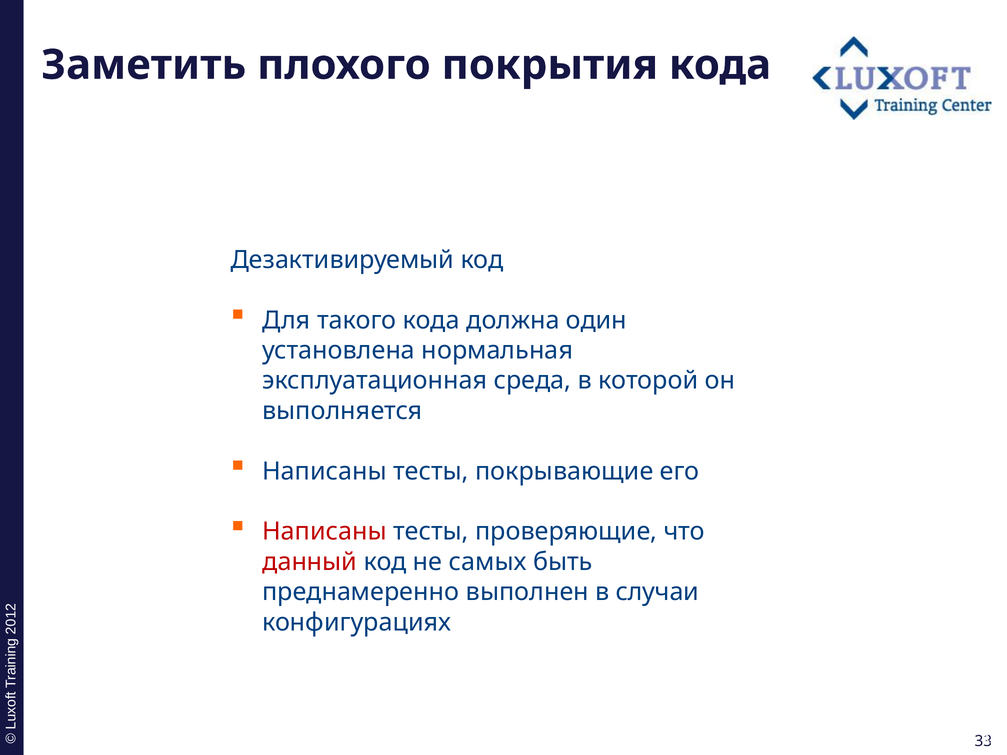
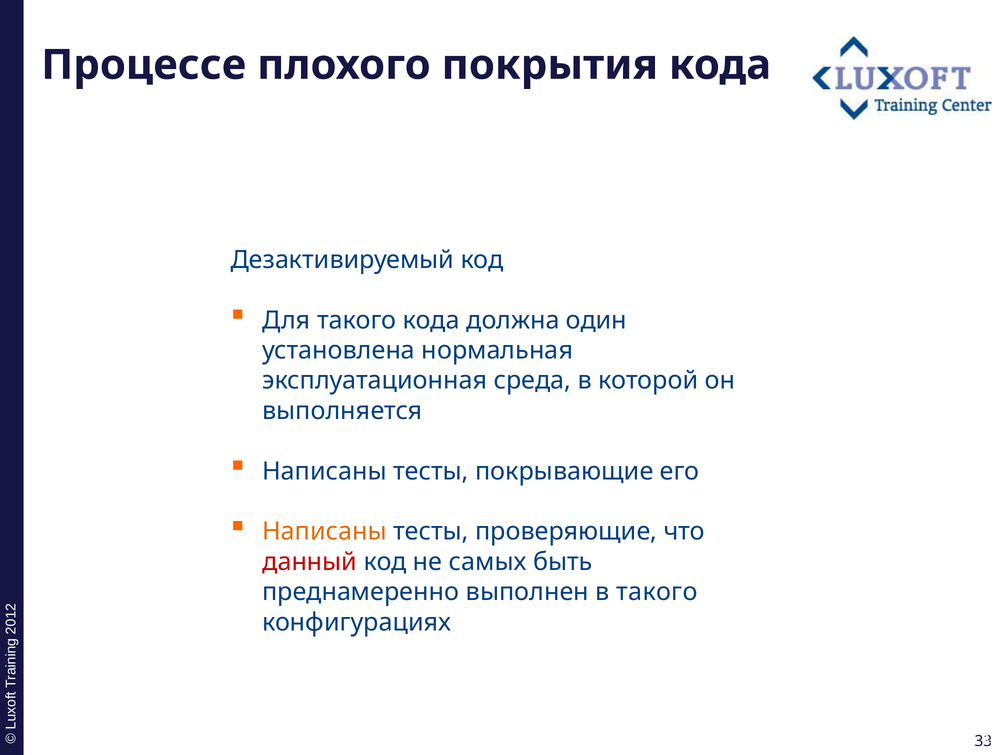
Заметить: Заметить -> Процессе (144, 65)
Написаны colour: red -> orange (325, 532)
в случаи: случаи -> такого (657, 592)
